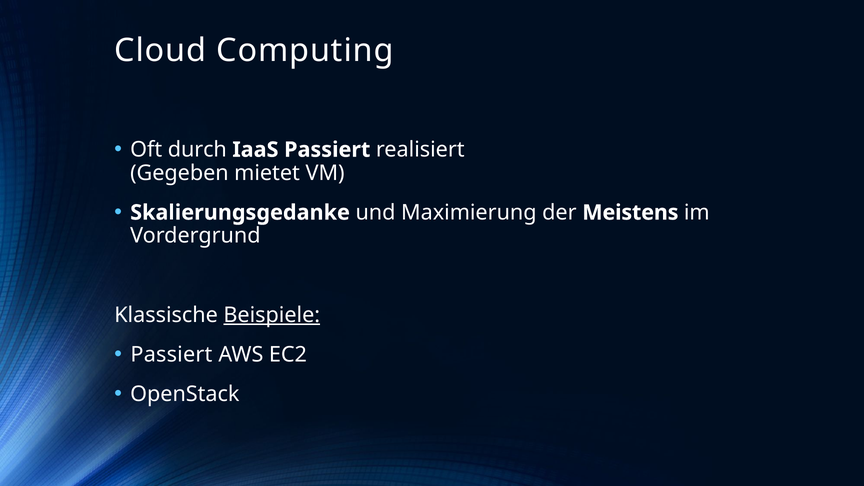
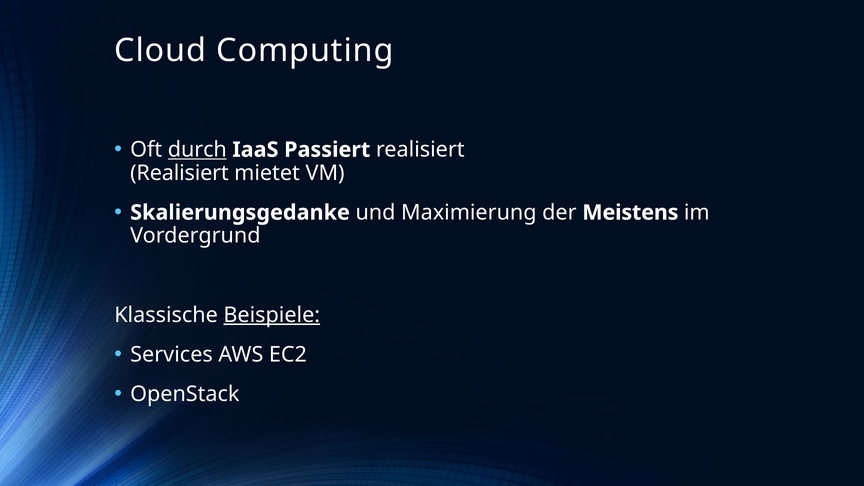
durch underline: none -> present (197, 150)
Gegeben: Gegeben -> Realisiert (179, 173)
Passiert: Passiert -> Services (172, 355)
